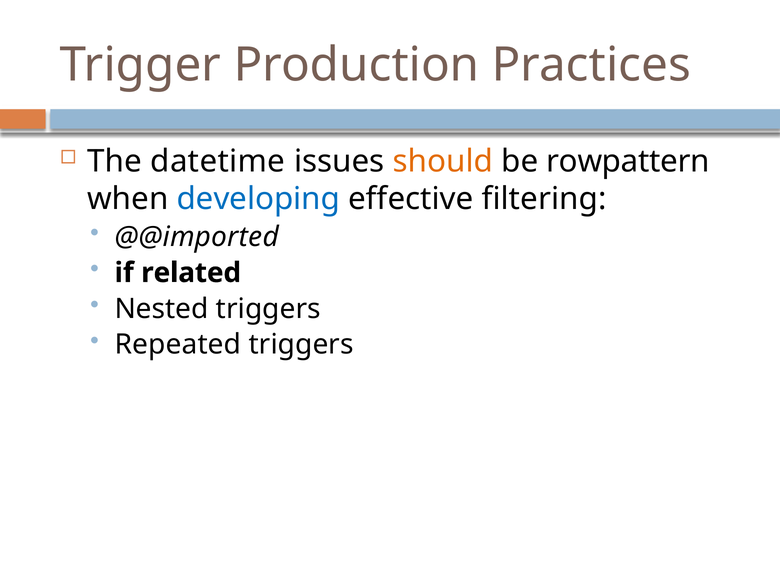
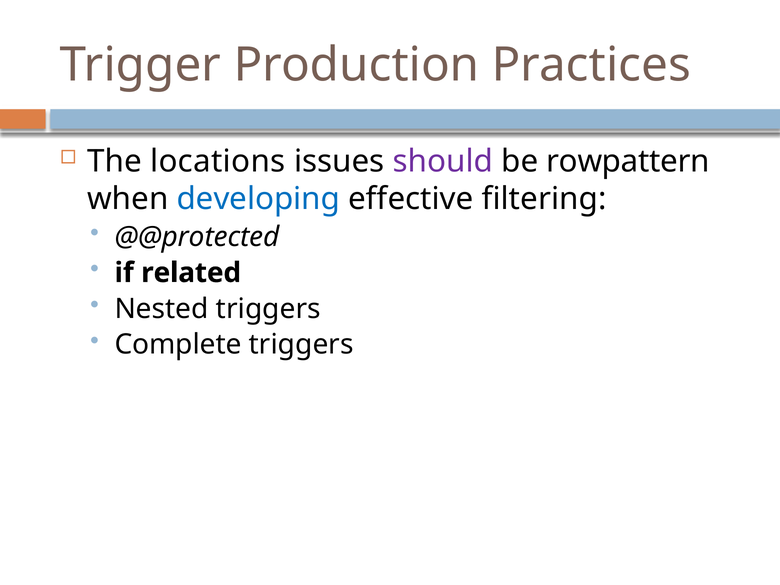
datetime: datetime -> locations (218, 161)
should colour: orange -> purple (443, 161)
@@imported: @@imported -> @@protected (197, 237)
Repeated: Repeated -> Complete (178, 345)
